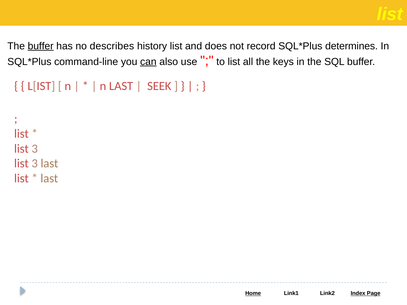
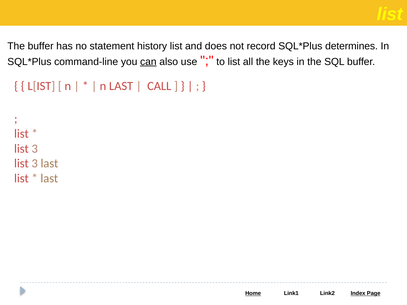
buffer underline: present -> none (41, 46)
describes: describes -> statement (112, 46)
SEEK: SEEK -> CALL (159, 86)
